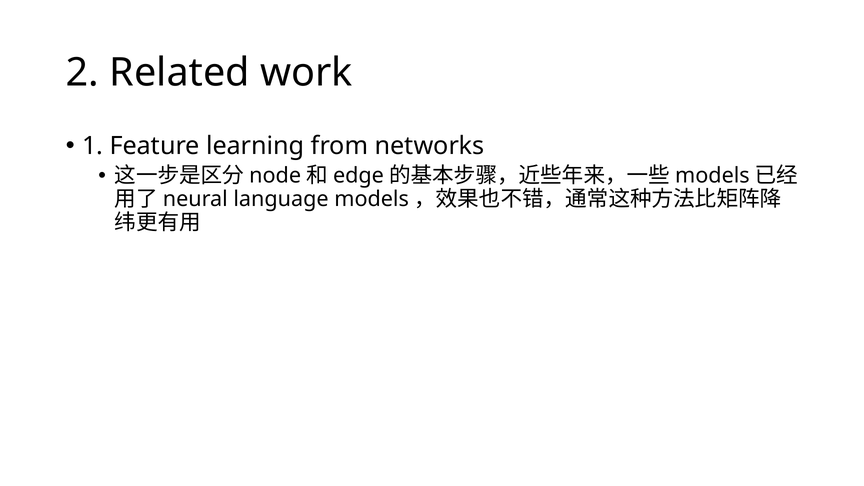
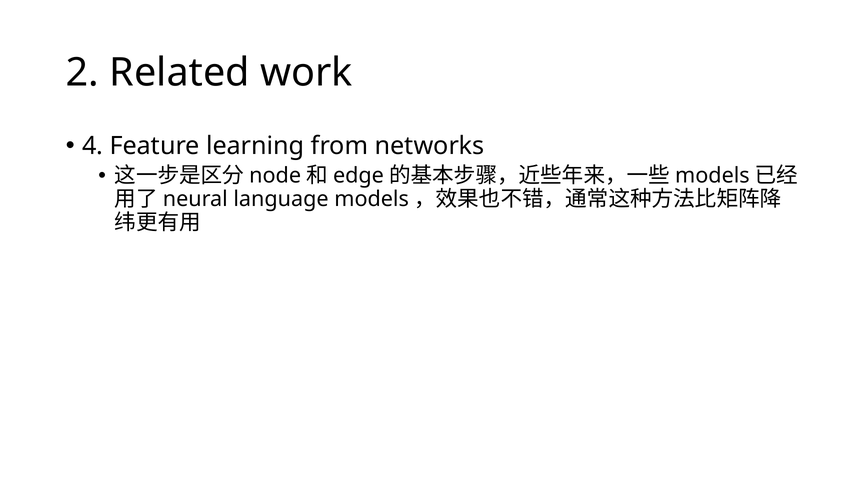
1: 1 -> 4 (93, 146)
